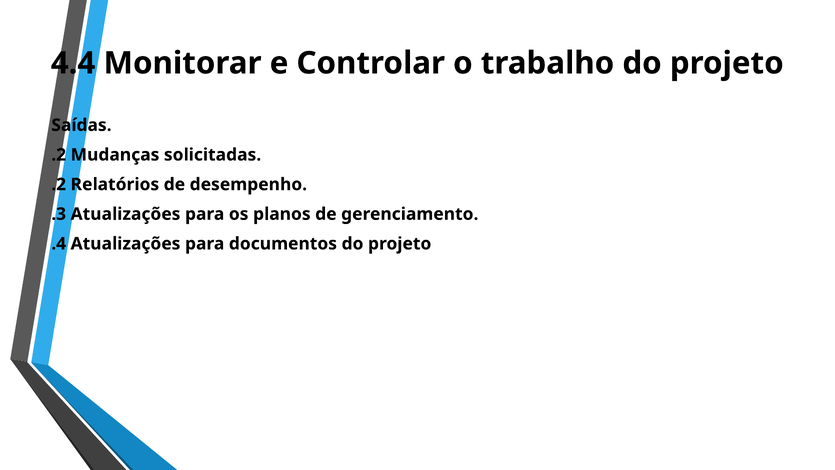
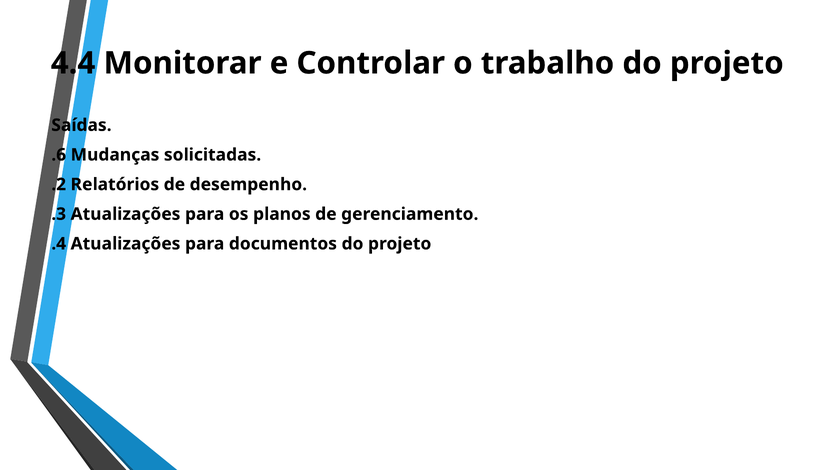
.2: .2 -> .6 (59, 155)
